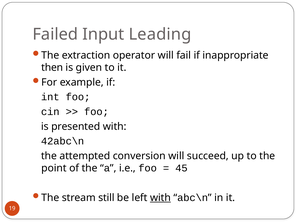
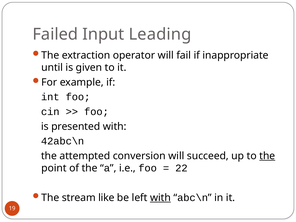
then: then -> until (52, 68)
the underline: none -> present (267, 156)
45: 45 -> 22 (181, 168)
still: still -> like (106, 198)
